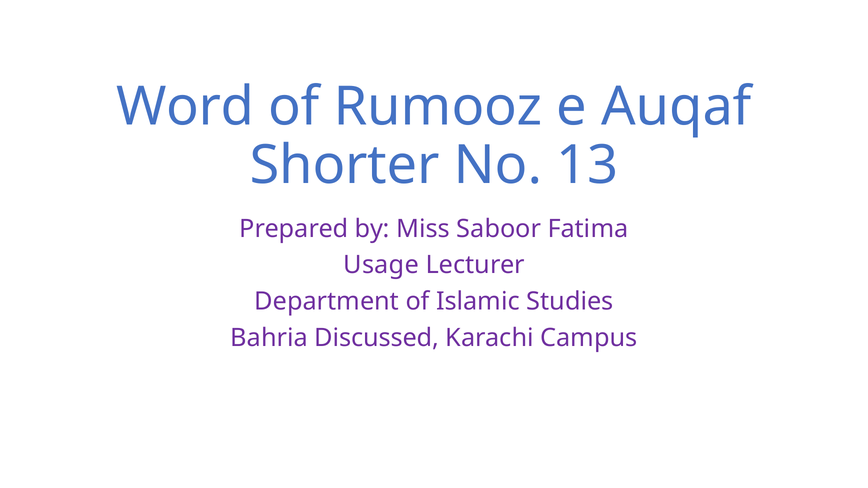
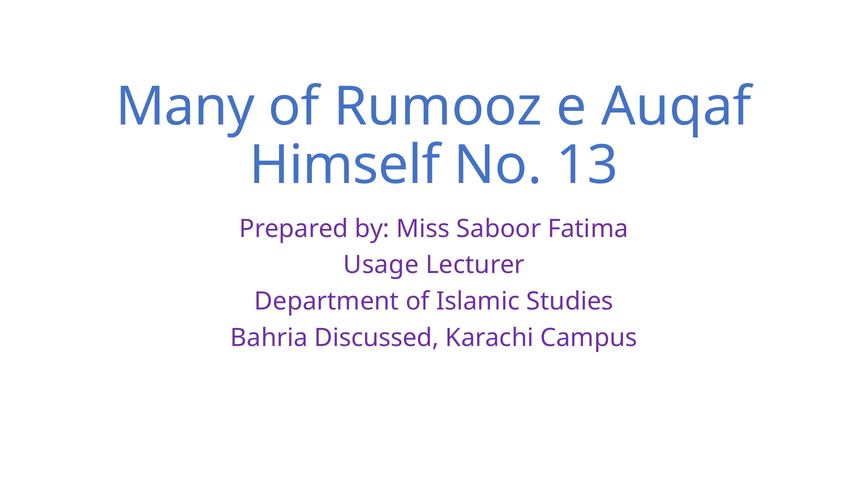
Word: Word -> Many (185, 107)
Shorter: Shorter -> Himself (345, 165)
